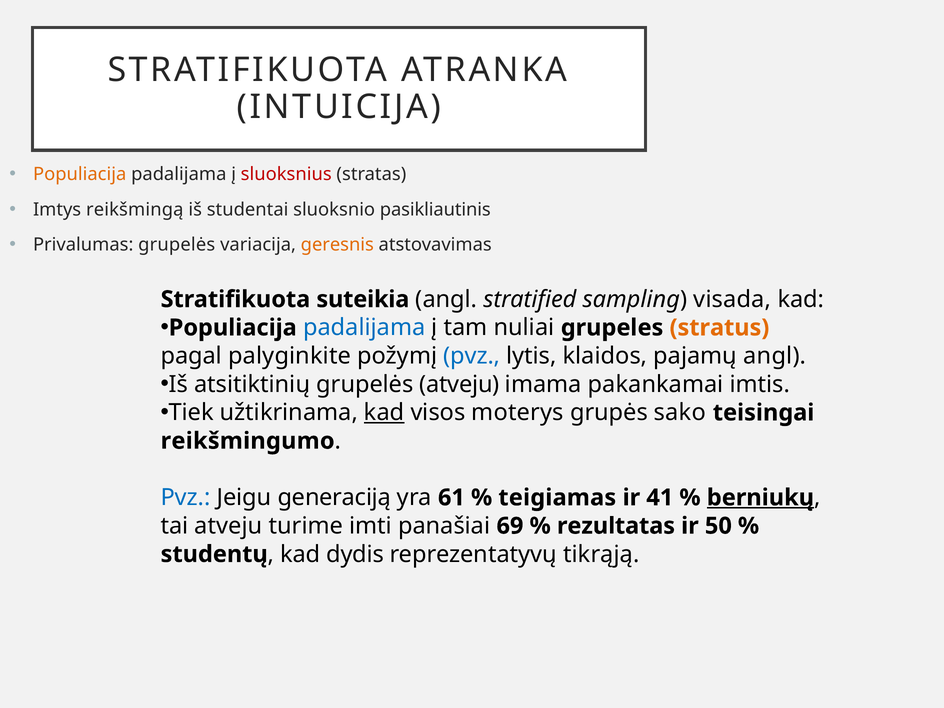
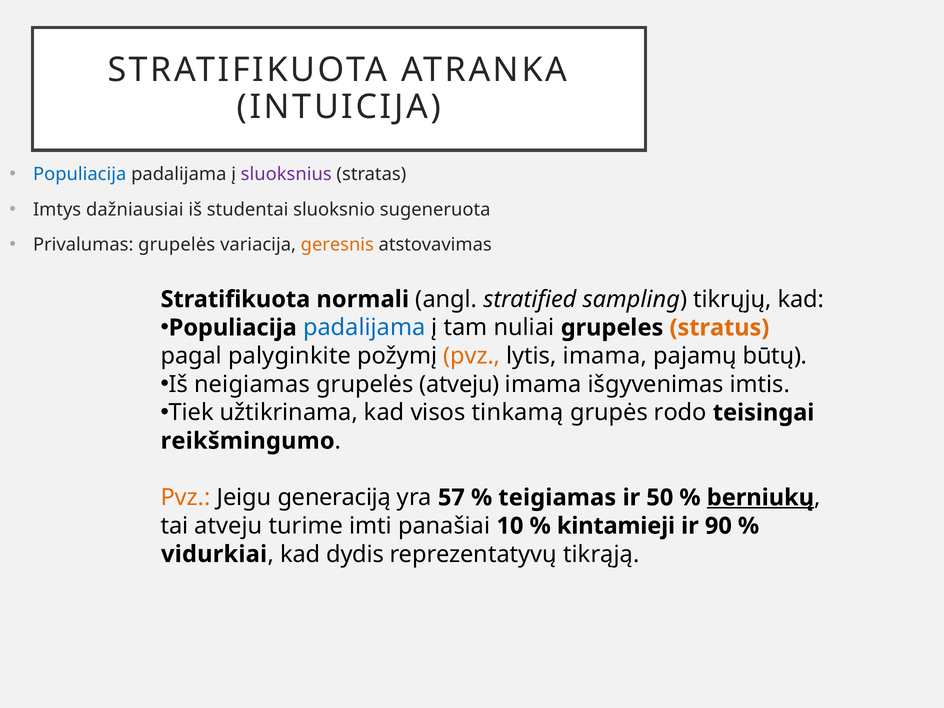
Populiacija colour: orange -> blue (80, 174)
sluoksnius colour: red -> purple (286, 174)
reikšmingą: reikšmingą -> dažniausiai (135, 209)
pasikliautinis: pasikliautinis -> sugeneruota (435, 209)
suteikia: suteikia -> normali (363, 299)
visada: visada -> tikrųjų (732, 299)
pvz colour: blue -> orange (472, 356)
lytis klaidos: klaidos -> imama (605, 356)
pajamų angl: angl -> būtų (775, 356)
atsitiktinių: atsitiktinių -> neigiamas (252, 384)
pakankamai: pakankamai -> išgyvenimas (656, 384)
kad underline: present -> none (384, 413)
moterys: moterys -> tinkamą (518, 413)
sako: sako -> rodo (680, 413)
Pvz colour: blue -> orange (186, 498)
61: 61 -> 57 (451, 498)
41: 41 -> 50 (660, 498)
69: 69 -> 10 (510, 526)
rezultatas: rezultatas -> kintamieji (616, 526)
50: 50 -> 90 (718, 526)
studentų: studentų -> vidurkiai (214, 554)
